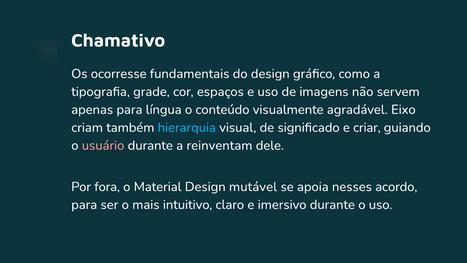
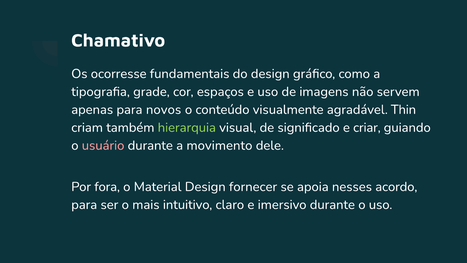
língua: língua -> novos (164, 109)
Eixo: Eixo -> Thin (403, 109)
hierarquia colour: light blue -> light green (187, 127)
reinventam: reinventam -> movimento (219, 145)
mutável: mutável -> fornecer (253, 187)
